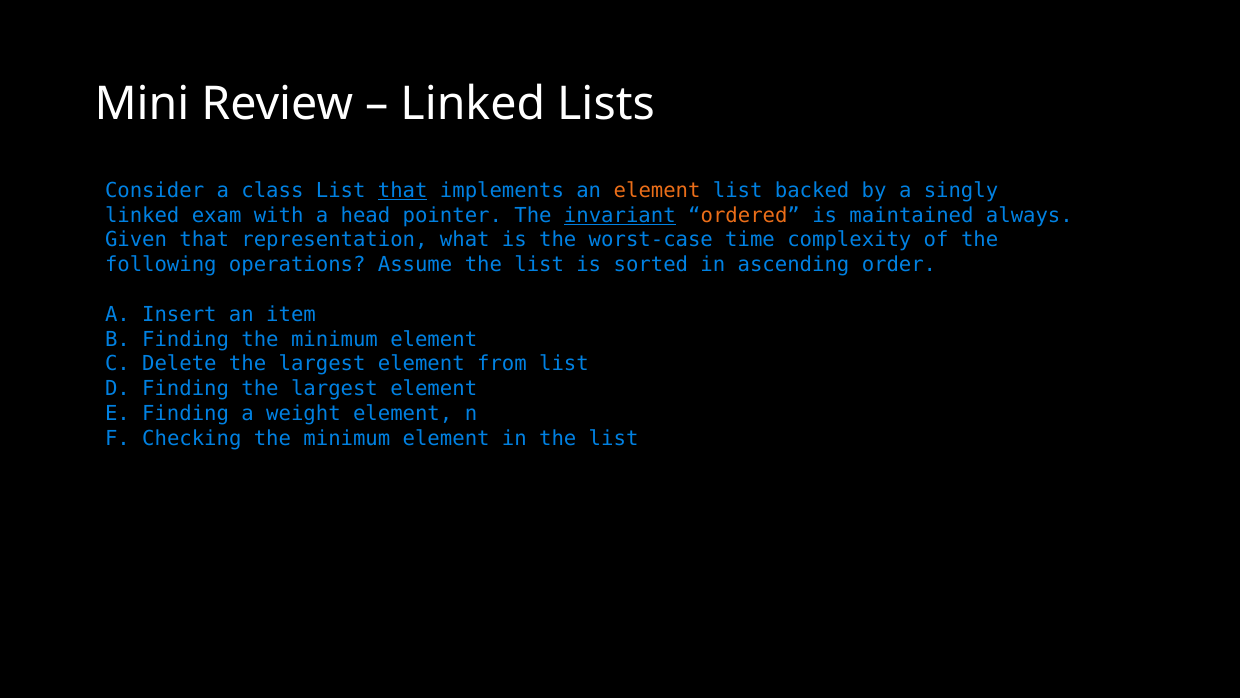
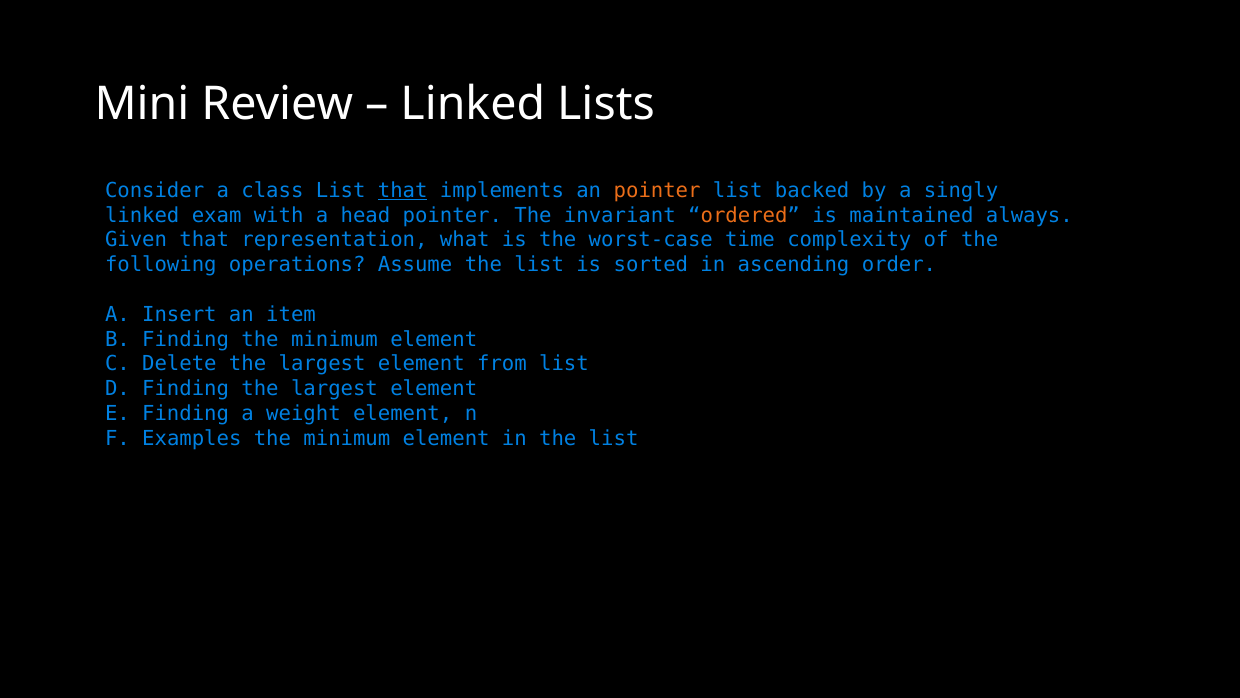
an element: element -> pointer (657, 190)
invariant underline: present -> none (620, 215)
Checking: Checking -> Examples (192, 438)
